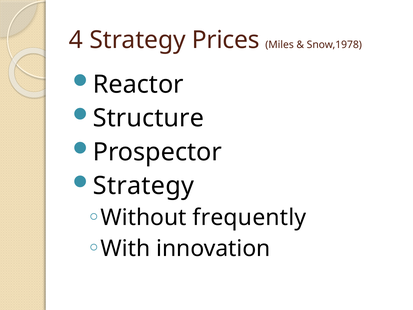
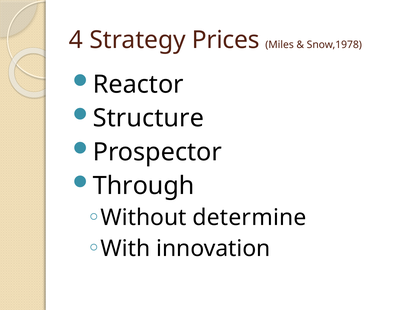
Strategy: Strategy -> Through (144, 186)
frequently: frequently -> determine (249, 218)
